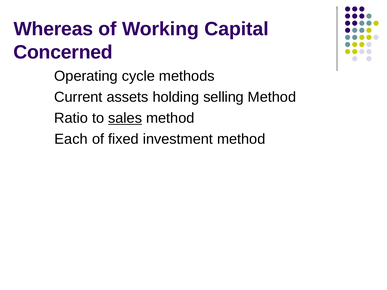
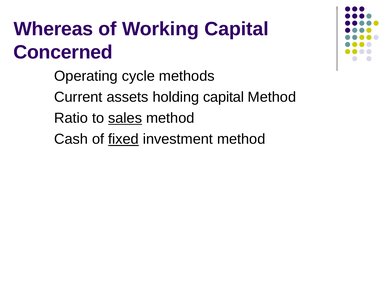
holding selling: selling -> capital (224, 97)
Each: Each -> Cash (71, 139)
fixed underline: none -> present (123, 139)
